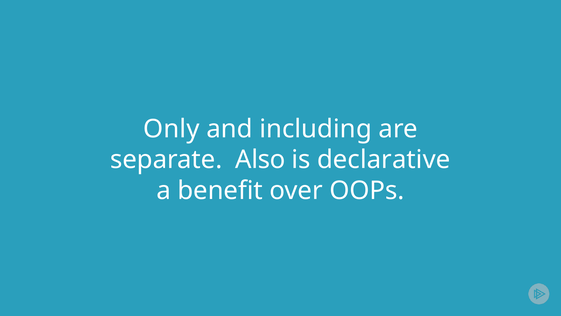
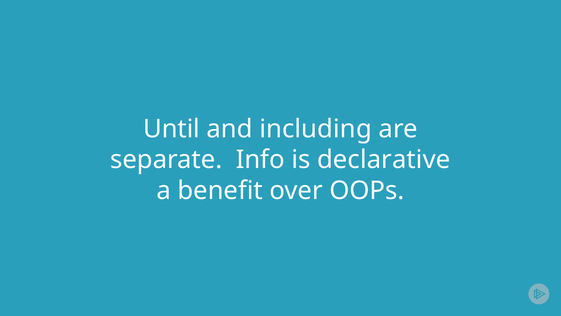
Only: Only -> Until (171, 129)
Also: Also -> Info (260, 160)
